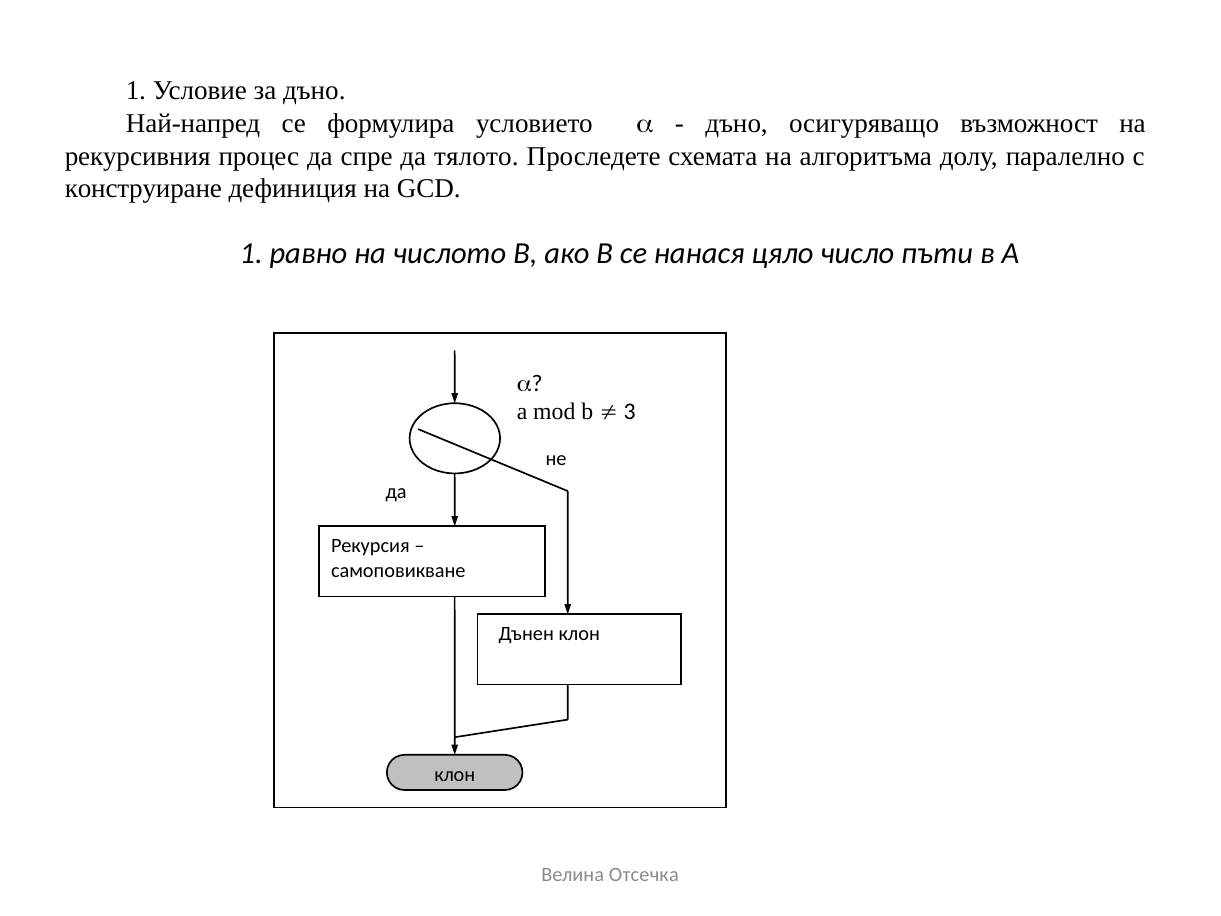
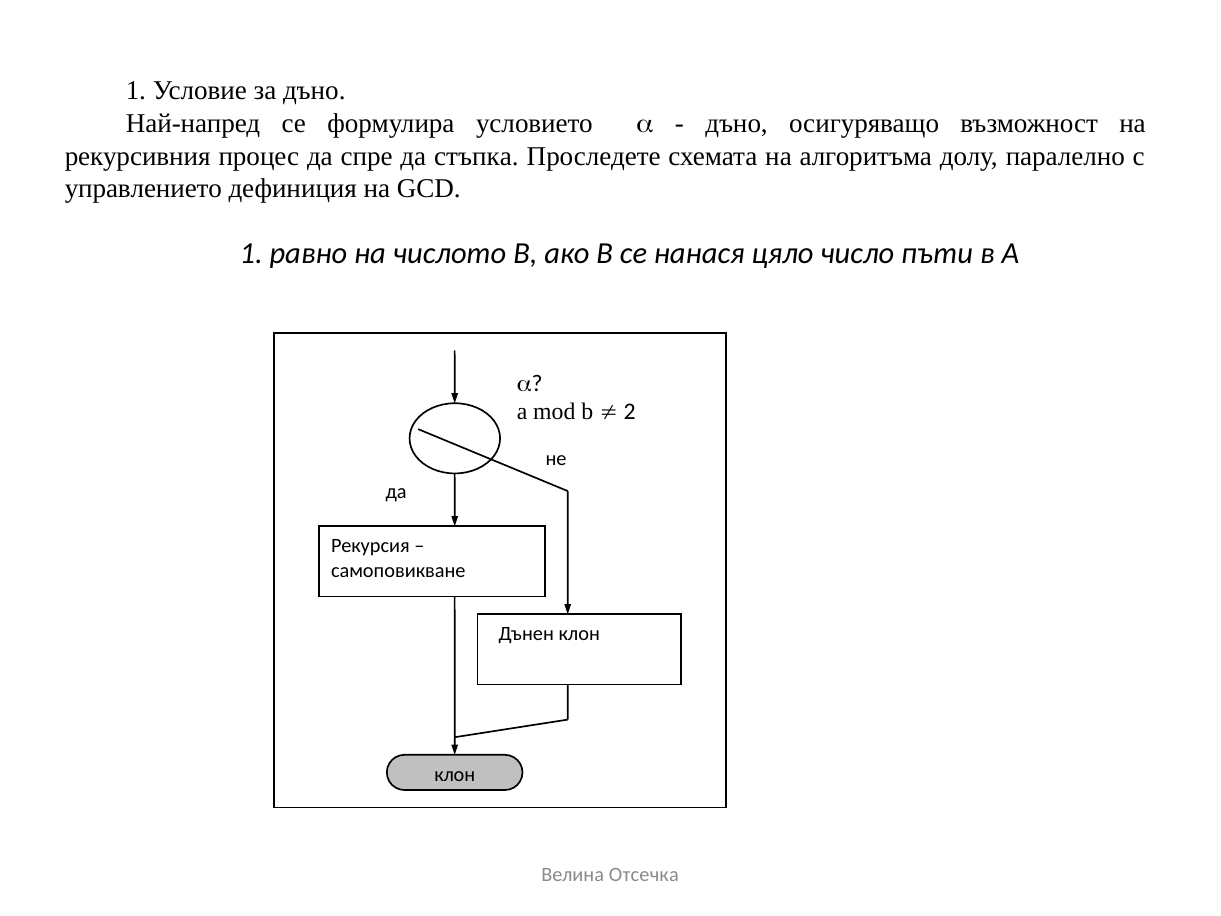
тялото: тялото -> стъпка (476, 156)
конструиране: конструиране -> управлението (143, 189)
3: 3 -> 2 (630, 412)
